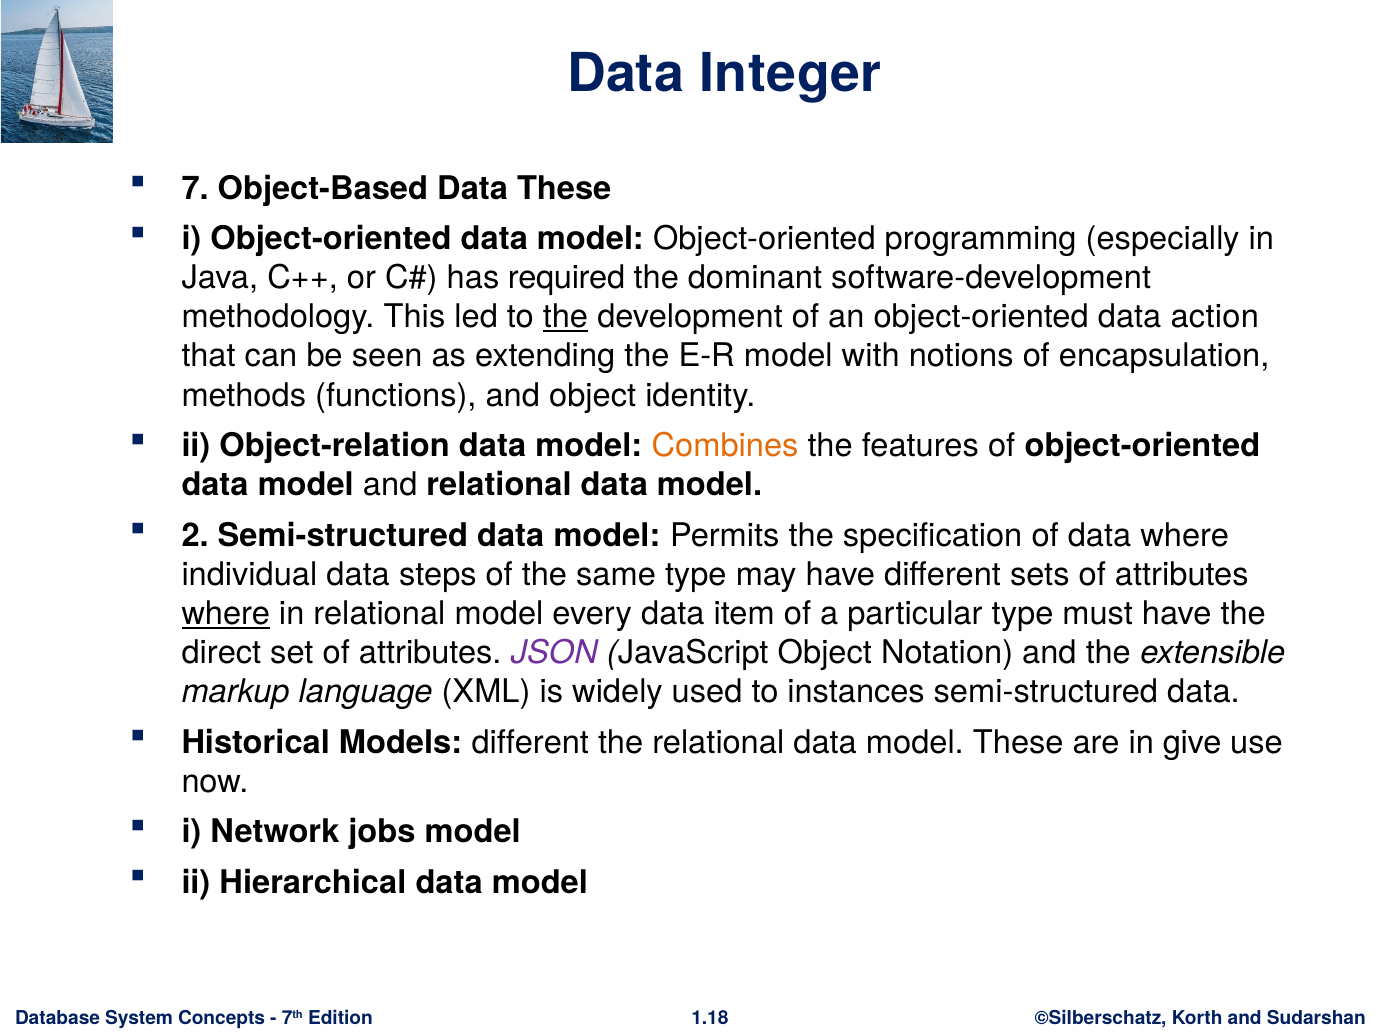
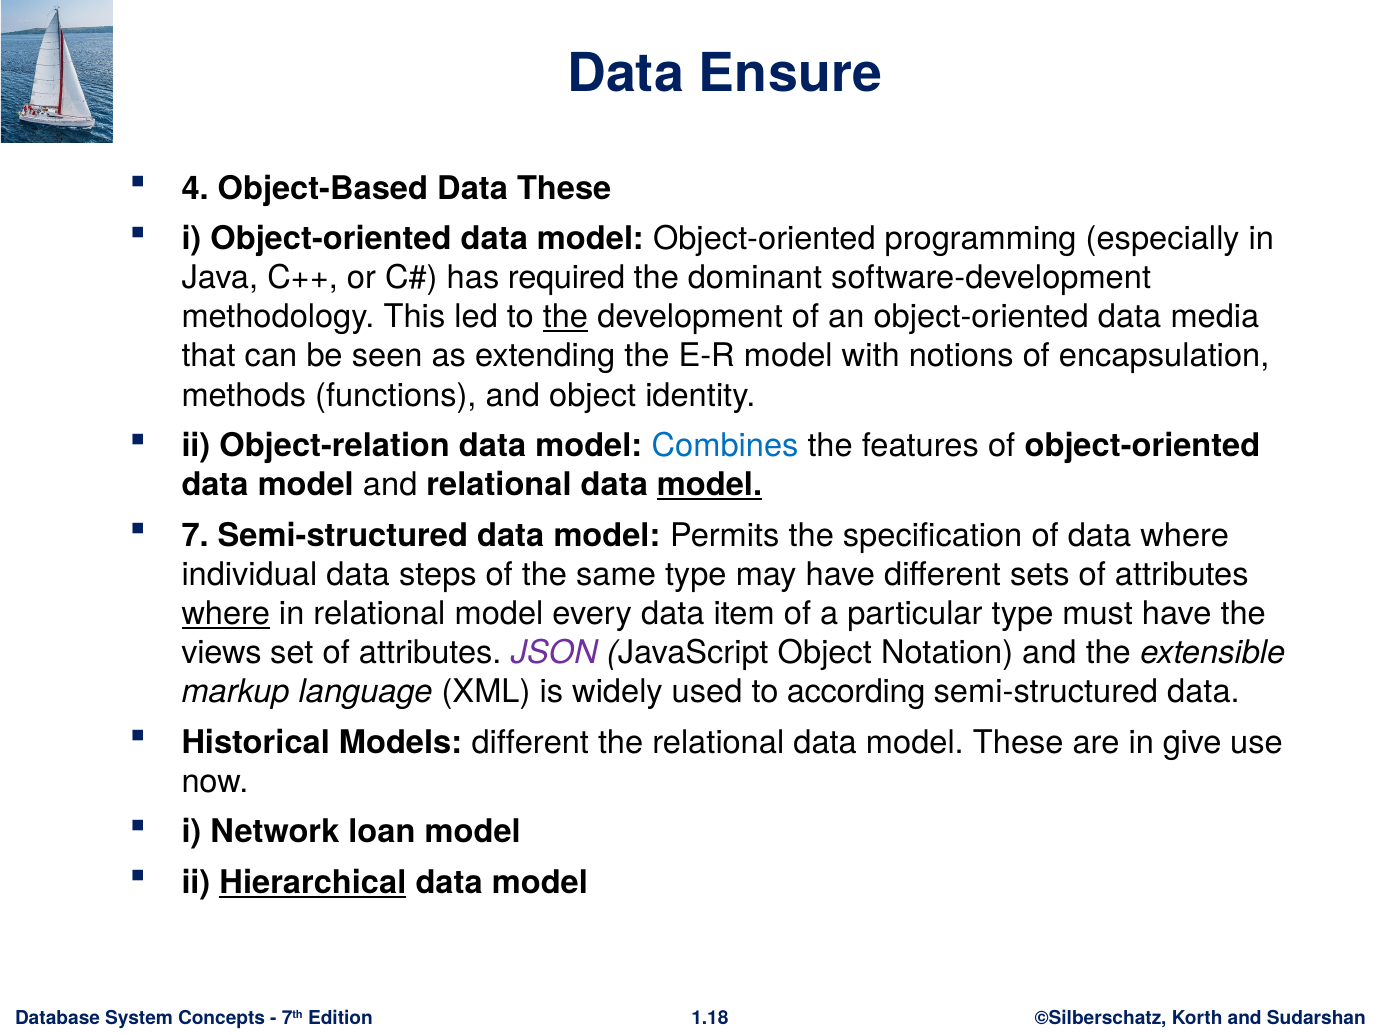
Integer: Integer -> Ensure (791, 74)
7: 7 -> 4 (195, 188)
action: action -> media (1215, 317)
Combines colour: orange -> blue (725, 446)
model underline: none -> present (710, 485)
2: 2 -> 7 (195, 535)
direct: direct -> views (222, 653)
instances: instances -> according (856, 692)
jobs: jobs -> loan (382, 832)
Hierarchical underline: none -> present (313, 883)
